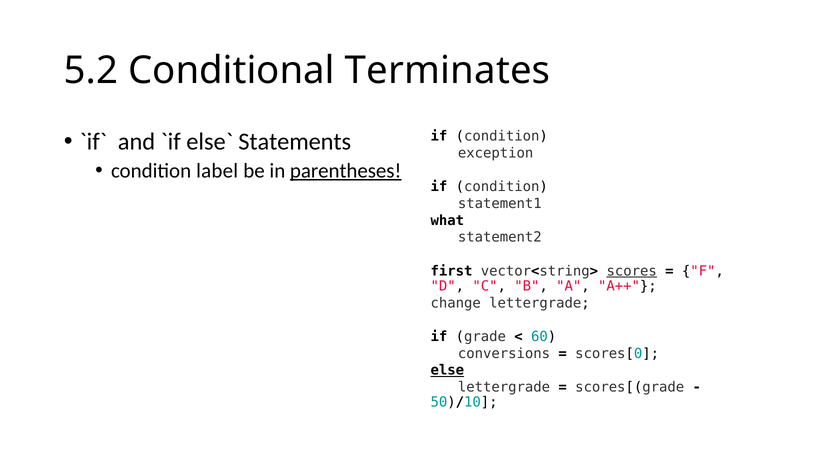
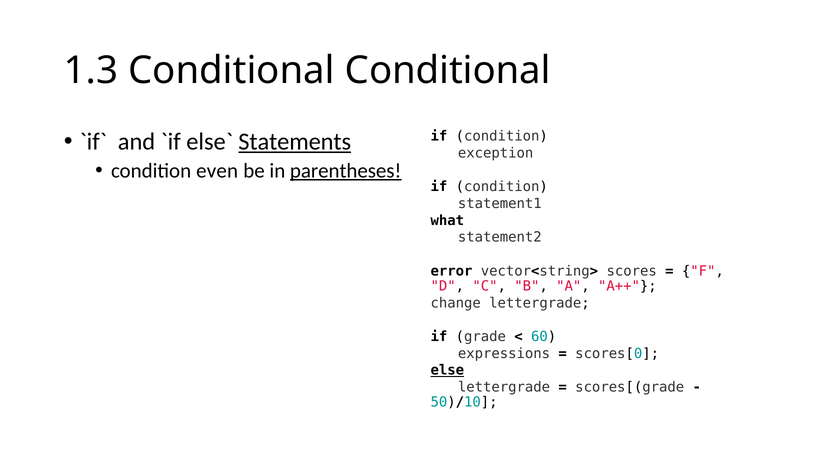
5.2: 5.2 -> 1.3 (91, 70)
Conditional Terminates: Terminates -> Conditional (448, 70)
Statements underline: none -> present (295, 142)
label: label -> even (217, 171)
first: first -> error (451, 271)
scores underline: present -> none (632, 271)
conversions: conversions -> expressions (504, 353)
